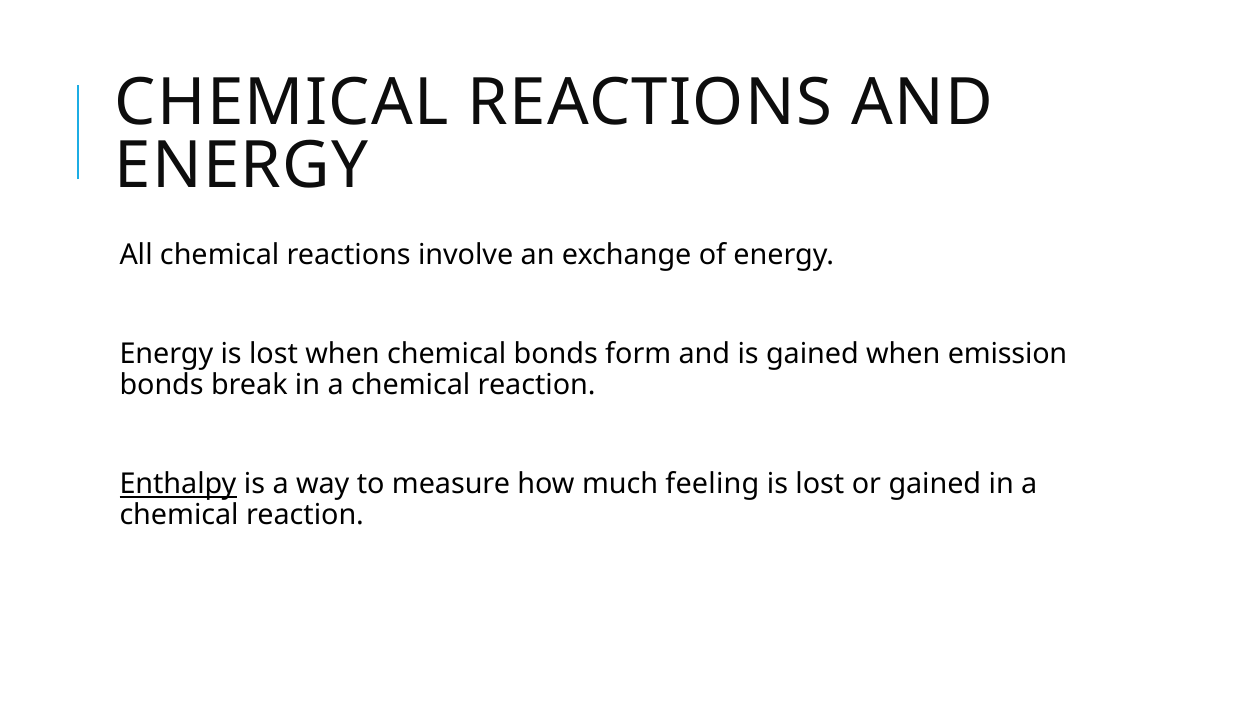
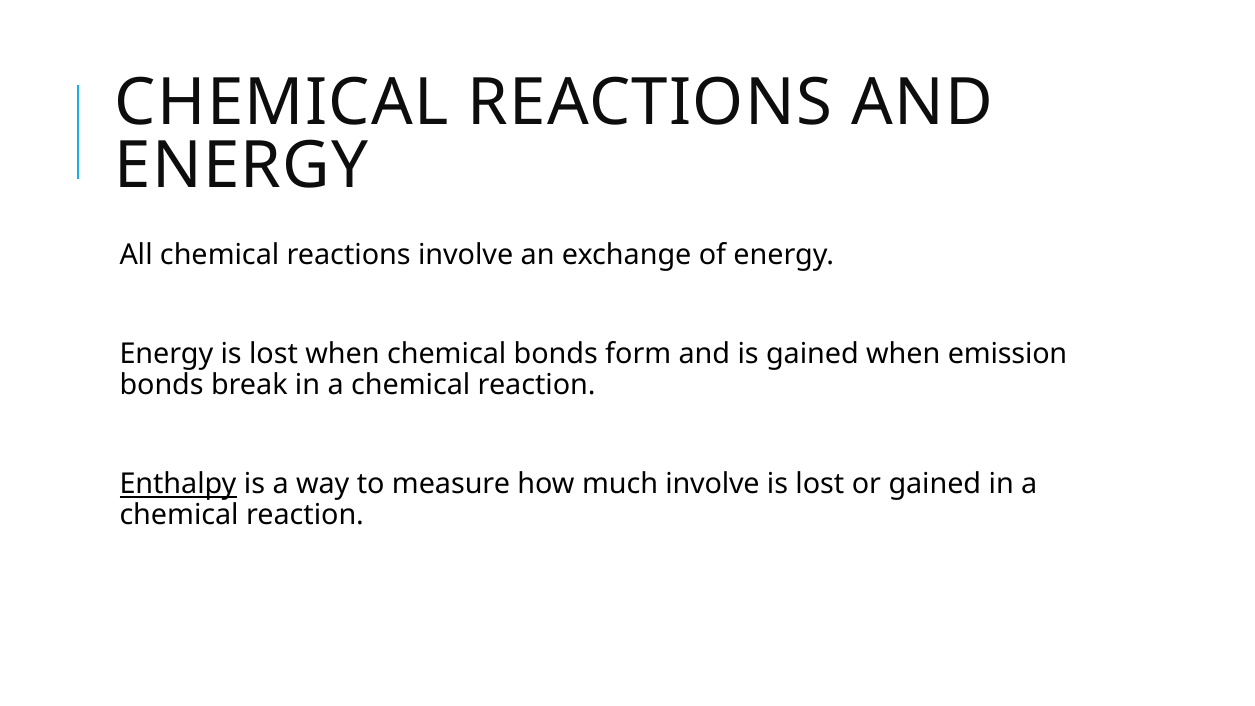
much feeling: feeling -> involve (713, 484)
